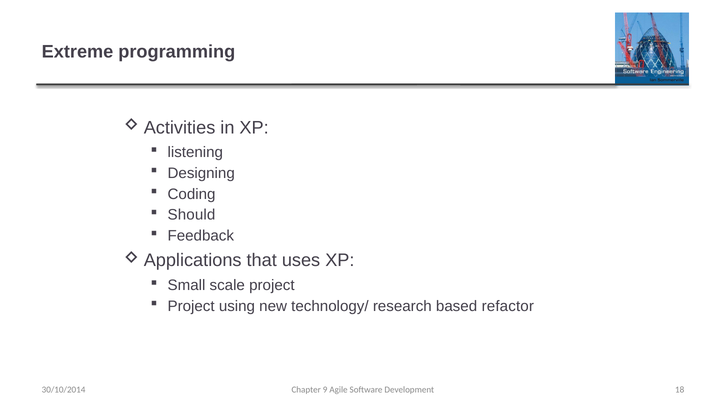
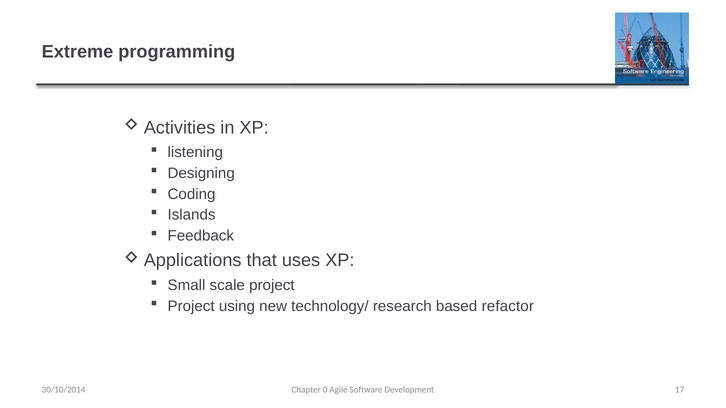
Should: Should -> Islands (192, 215)
9: 9 -> 0 (325, 390)
18: 18 -> 17 (680, 390)
